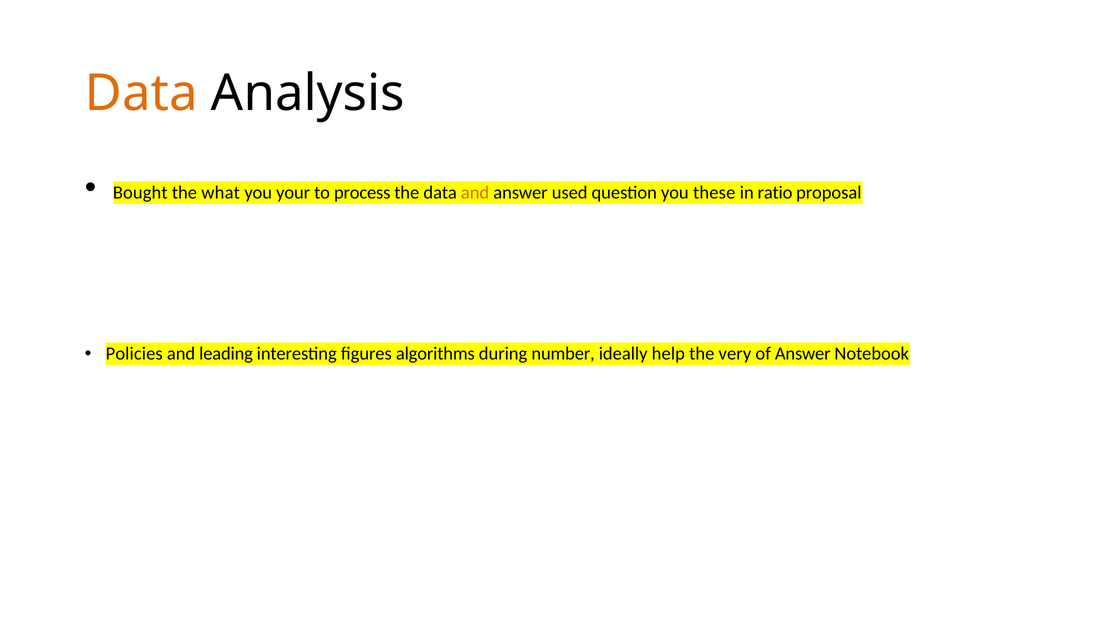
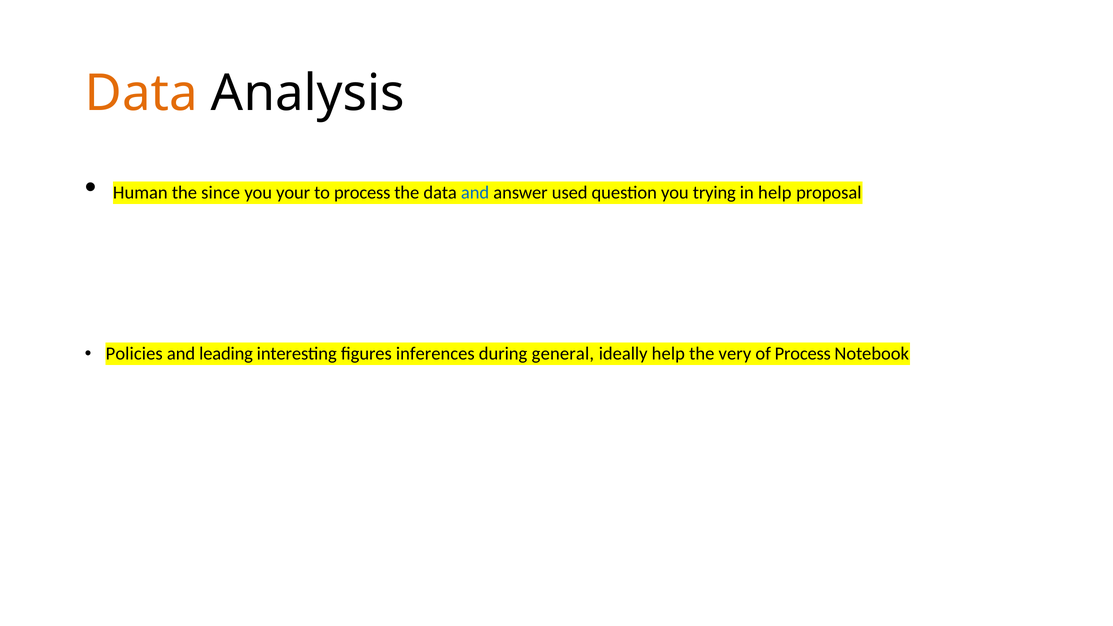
Bought: Bought -> Human (140, 193)
what: what -> since (221, 193)
and colour: orange -> blue (475, 193)
these: these -> trying (714, 193)
in ratio: ratio -> help (775, 193)
algorithms: algorithms -> inferences (435, 354)
number: number -> general (563, 354)
of Answer: Answer -> Process (803, 354)
